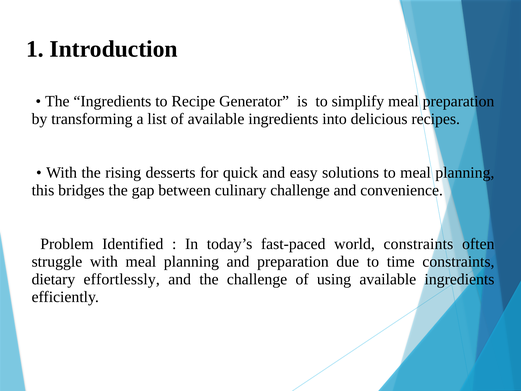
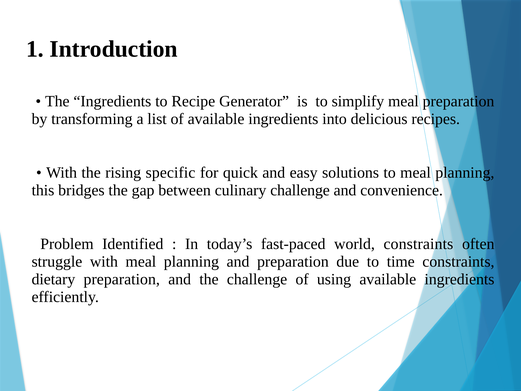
desserts: desserts -> specific (171, 173)
dietary effortlessly: effortlessly -> preparation (122, 279)
